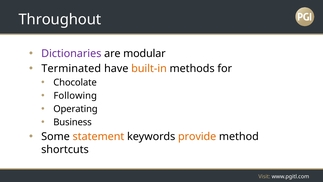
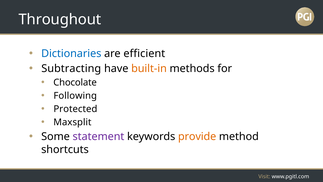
Dictionaries colour: purple -> blue (71, 53)
modular: modular -> efficient (144, 53)
Terminated: Terminated -> Subtracting (71, 69)
Operating: Operating -> Protected (75, 109)
Business: Business -> Maxsplit (72, 122)
statement colour: orange -> purple (98, 136)
